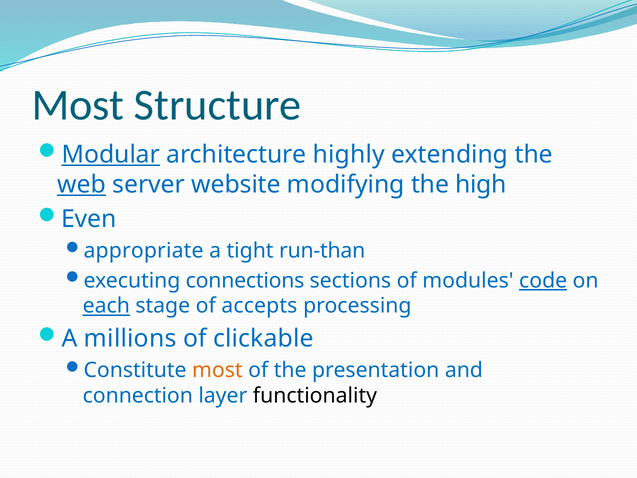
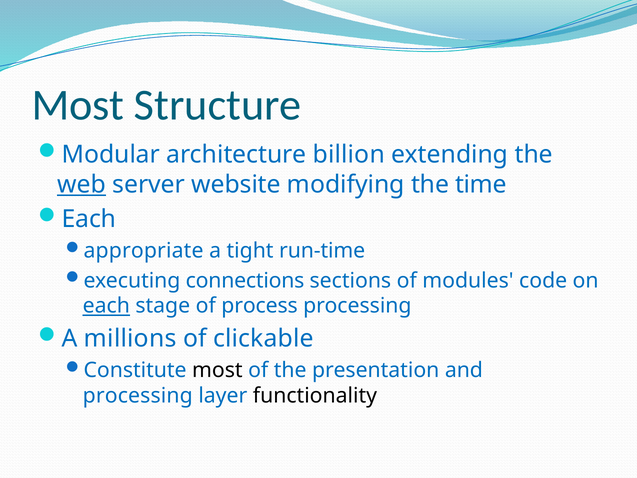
Modular underline: present -> none (111, 155)
highly: highly -> billion (349, 155)
high: high -> time (481, 184)
Even: Even -> Each (89, 219)
run-than: run-than -> run-time (322, 251)
code underline: present -> none (543, 280)
accepts: accepts -> process (260, 306)
most colour: orange -> black (217, 370)
connection: connection -> processing (138, 396)
